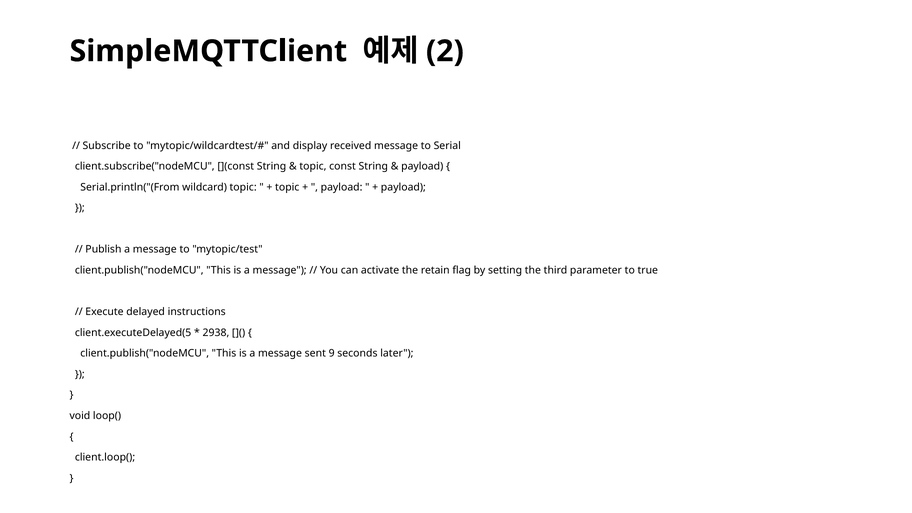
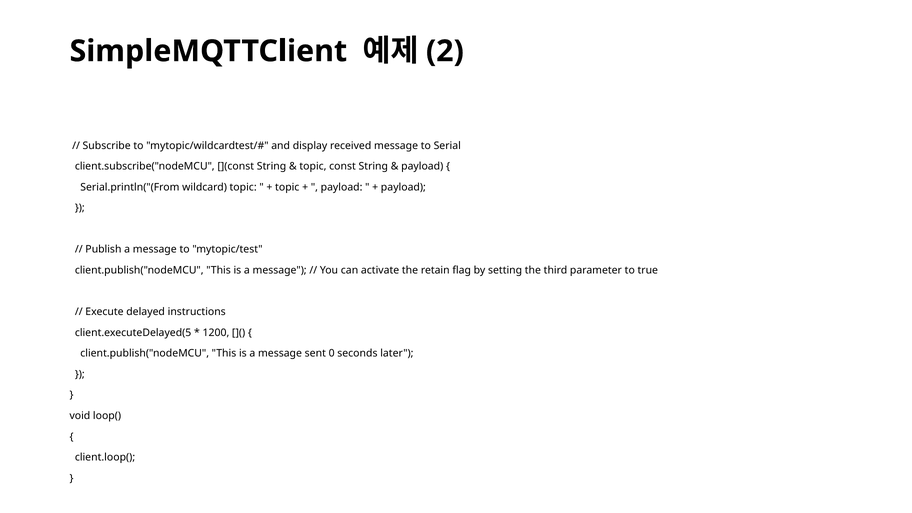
2938: 2938 -> 1200 (216, 333)
9: 9 -> 0 (332, 353)
